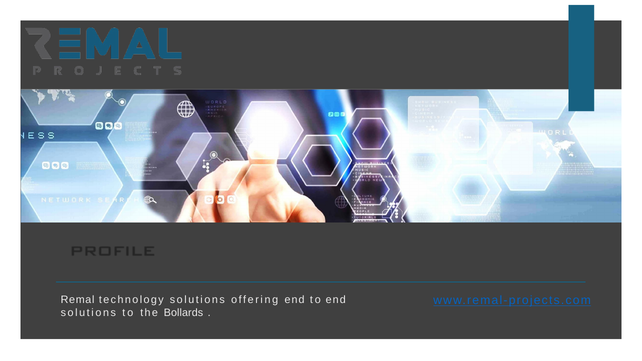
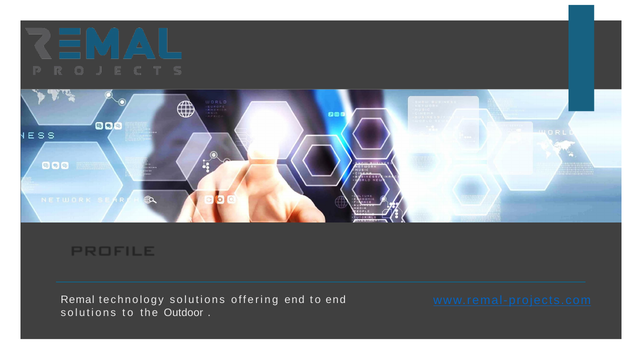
Bollards: Bollards -> Outdoor (183, 313)
